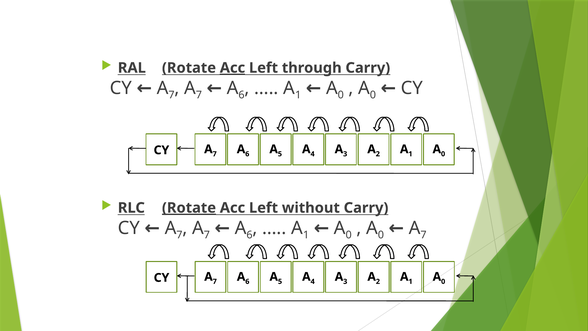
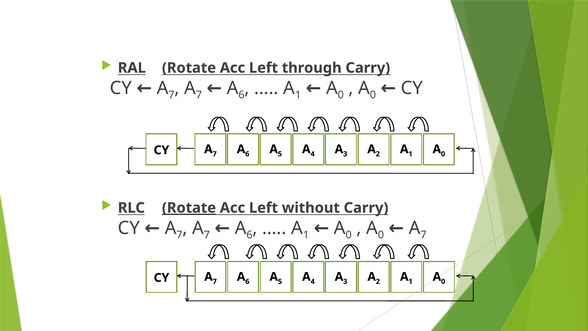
Acc underline: present -> none (232, 68)
